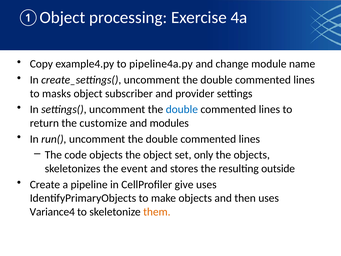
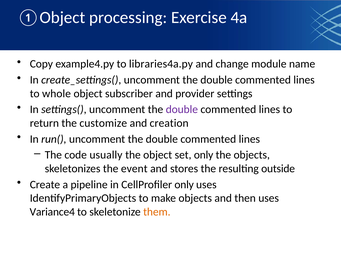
pipeline4a.py: pipeline4a.py -> libraries4a.py (161, 64)
masks: masks -> whole (56, 93)
double colour: blue -> purple (182, 109)
modules: modules -> creation (169, 123)
code objects: objects -> usually (106, 155)
CellProfiler give: give -> only (184, 184)
